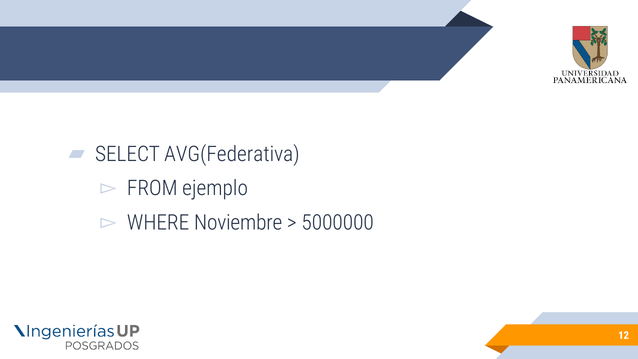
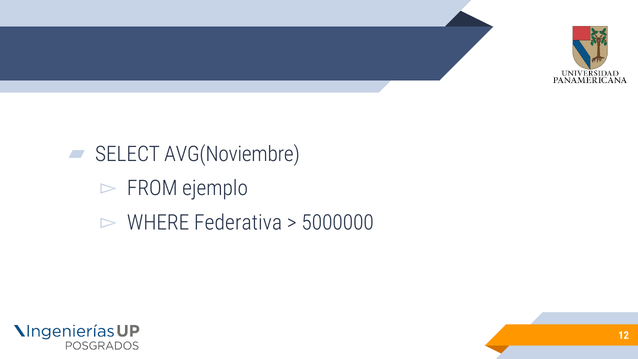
AVG(Federativa: AVG(Federativa -> AVG(Noviembre (232, 154)
Noviembre: Noviembre -> Federativa (238, 223)
